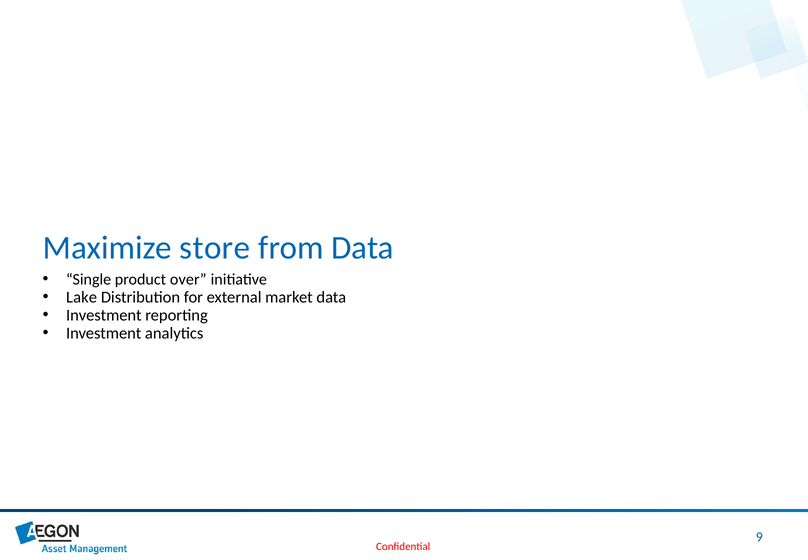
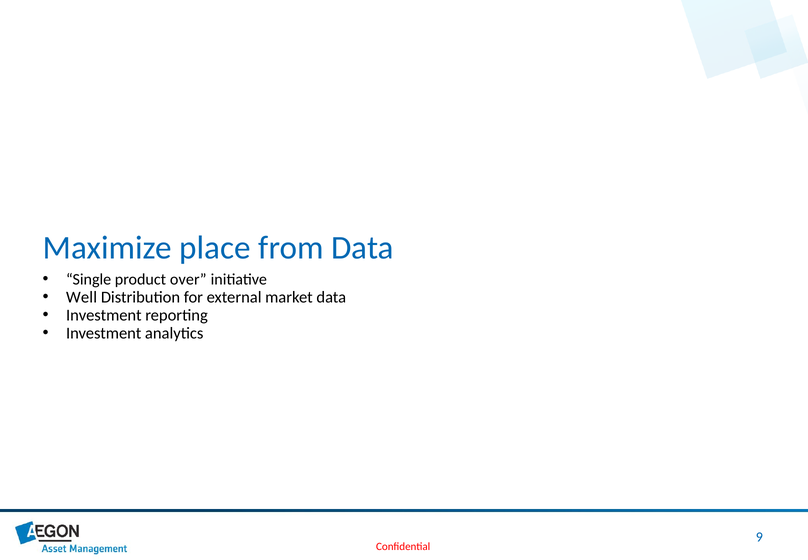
store: store -> place (215, 247)
Lake: Lake -> Well (82, 297)
